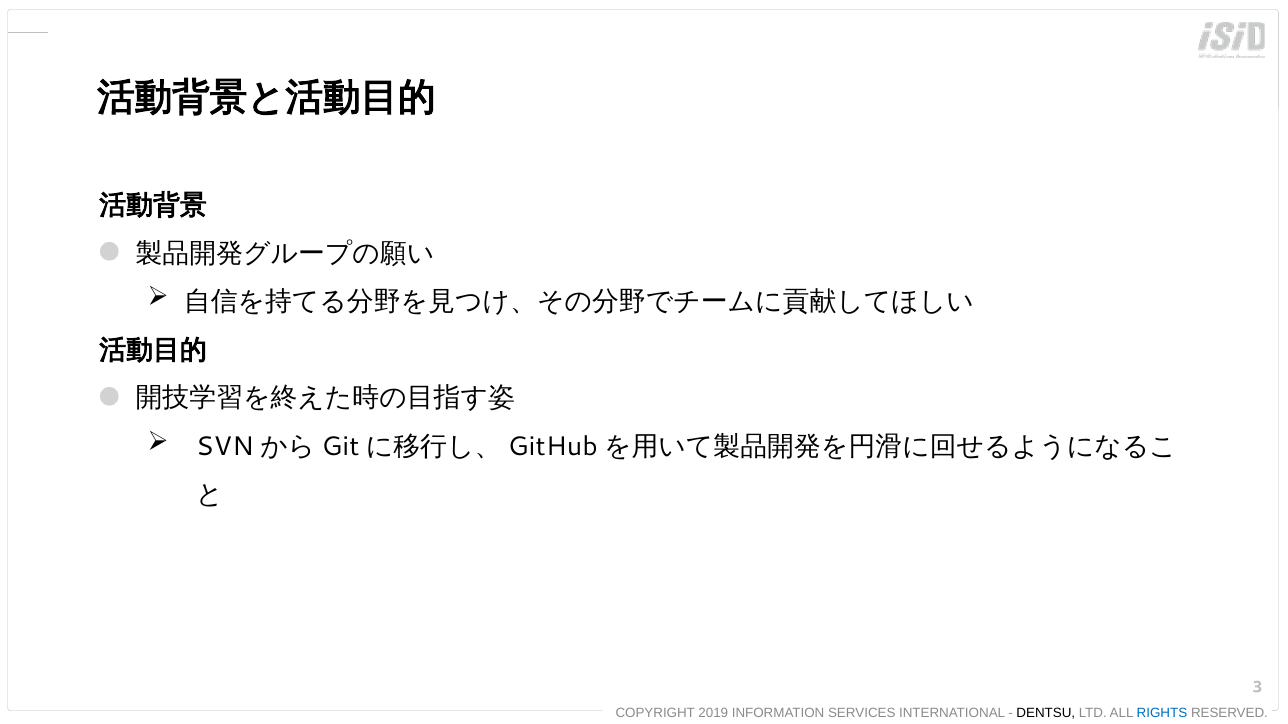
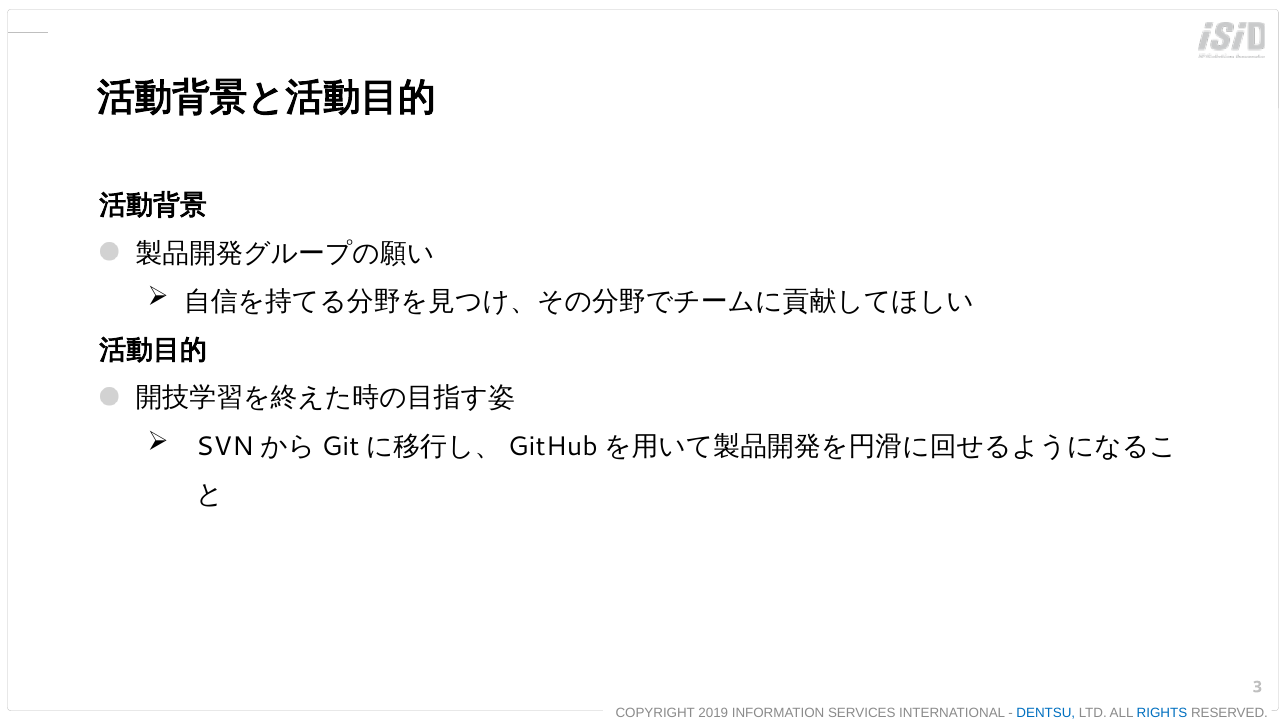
DENTSU colour: black -> blue (1046, 714)
